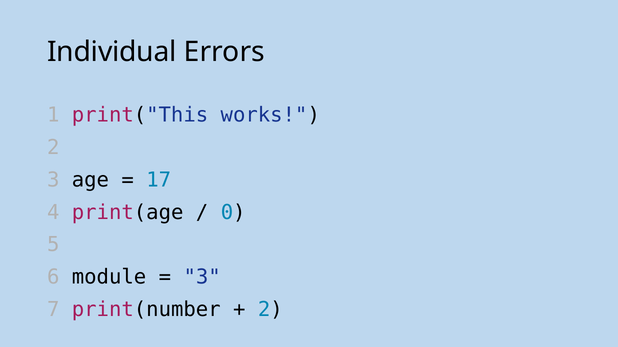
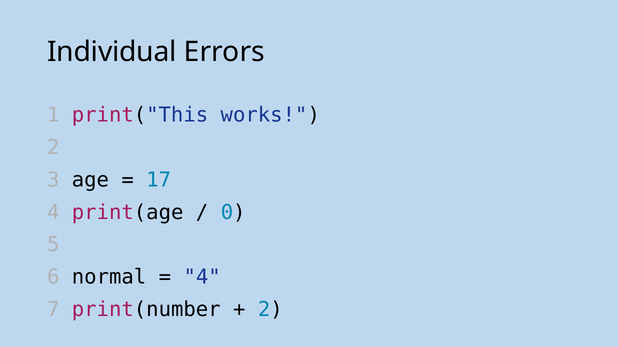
module: module -> normal (109, 278)
3: 3 -> 4 (202, 278)
